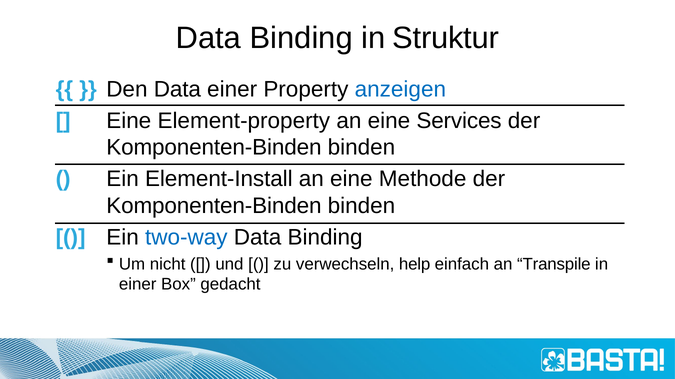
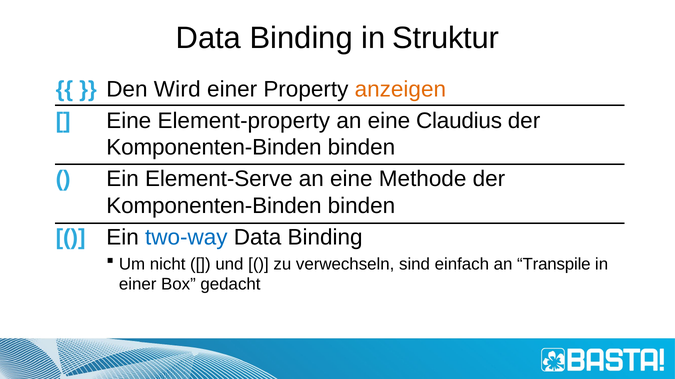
Den Data: Data -> Wird (177, 89)
anzeigen colour: blue -> orange (400, 89)
Services: Services -> Claudius (459, 121)
Element-Install: Element-Install -> Element-Serve (219, 179)
help: help -> sind (415, 264)
